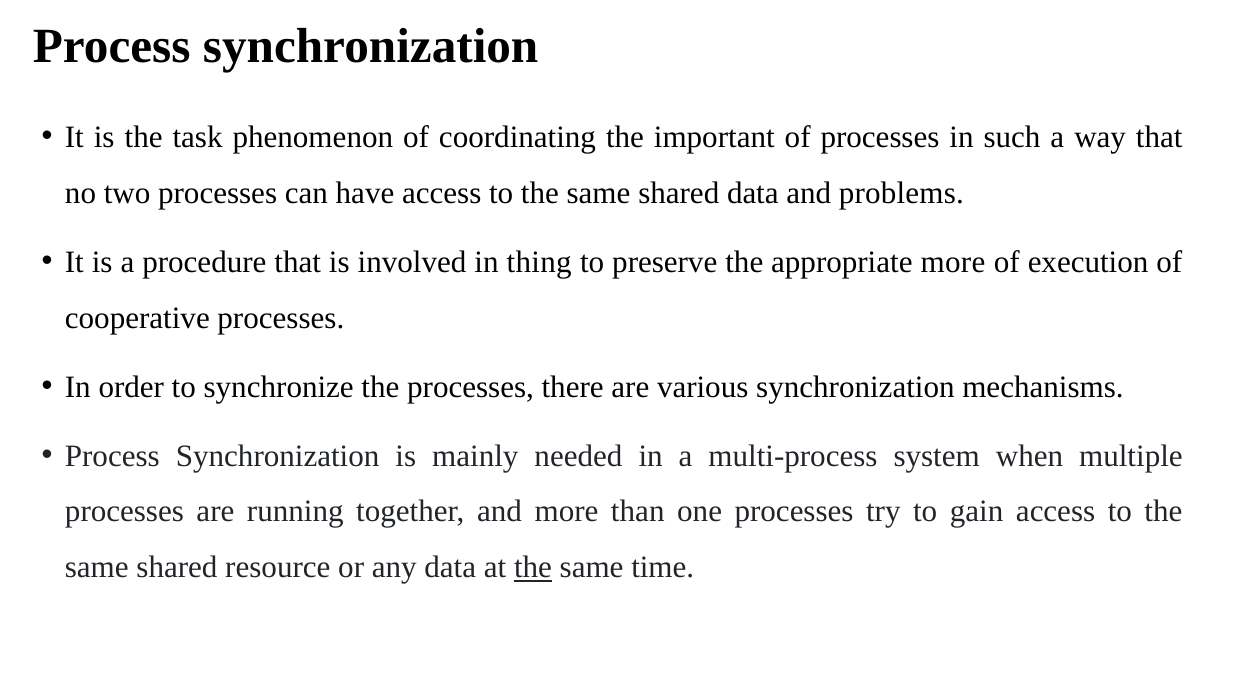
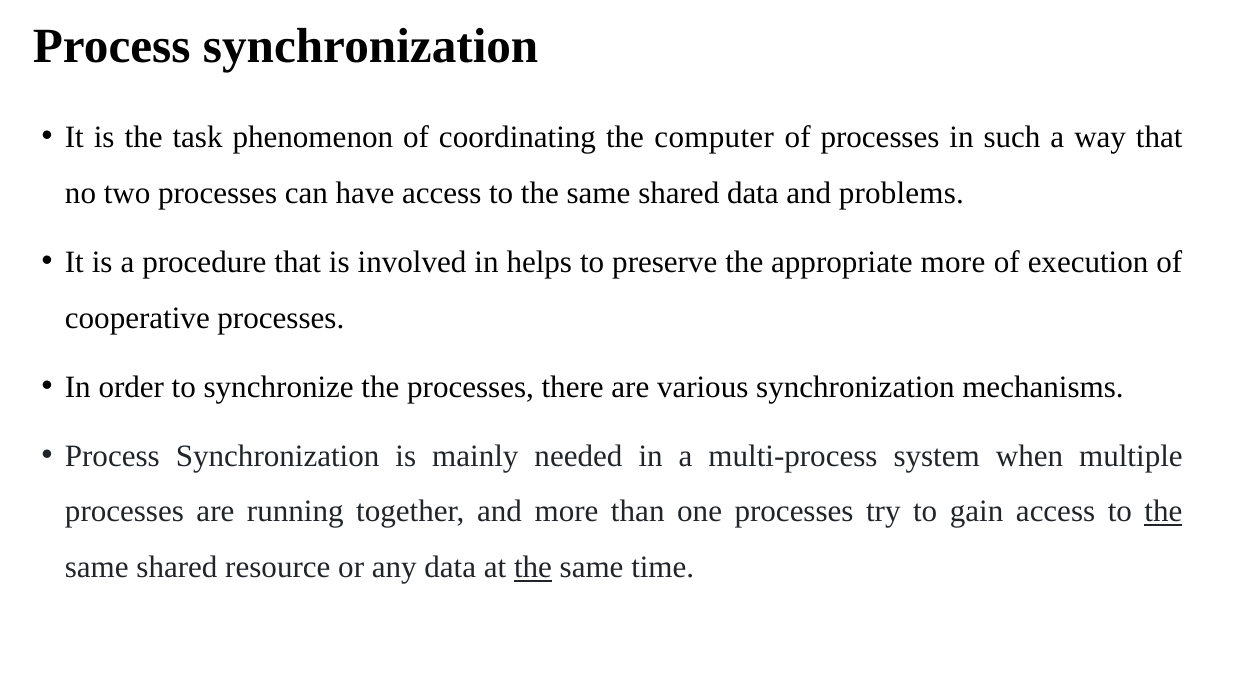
important: important -> computer (714, 137)
thing: thing -> helps (539, 262)
the underline: none -> present (1163, 512)
